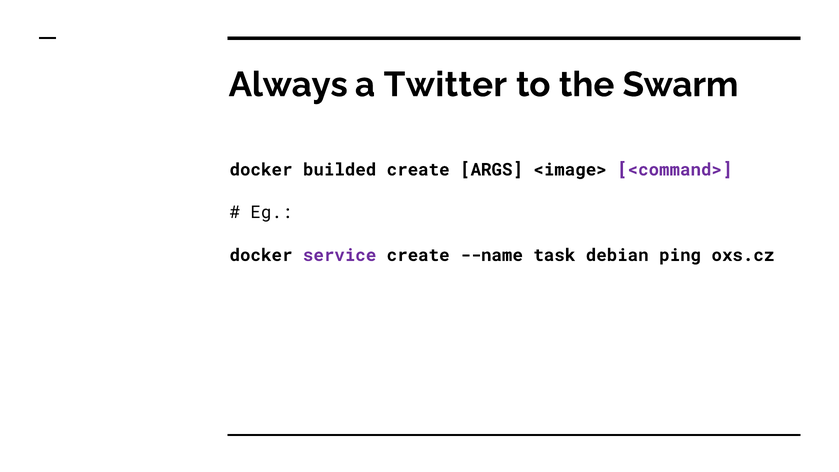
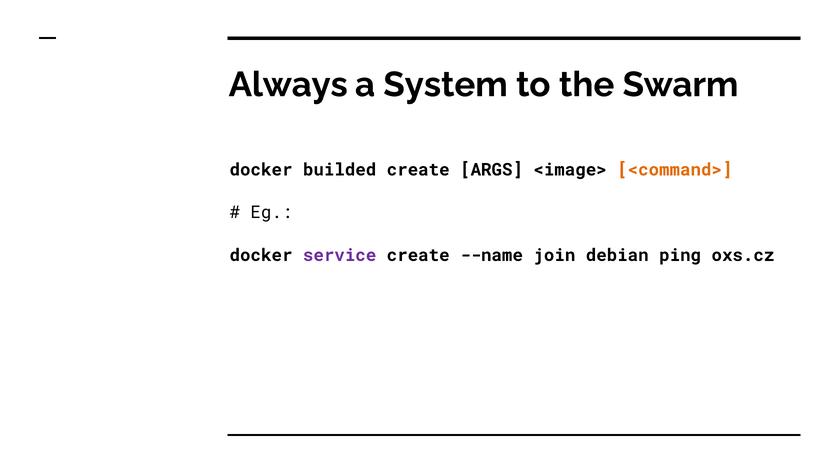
Twitter: Twitter -> System (446, 85)
<command> colour: purple -> orange (675, 170)
task: task -> join (554, 255)
